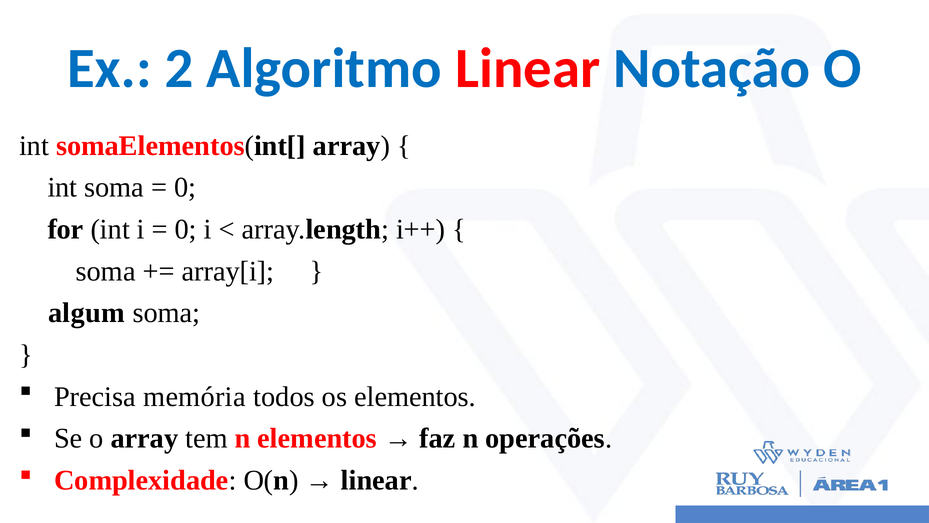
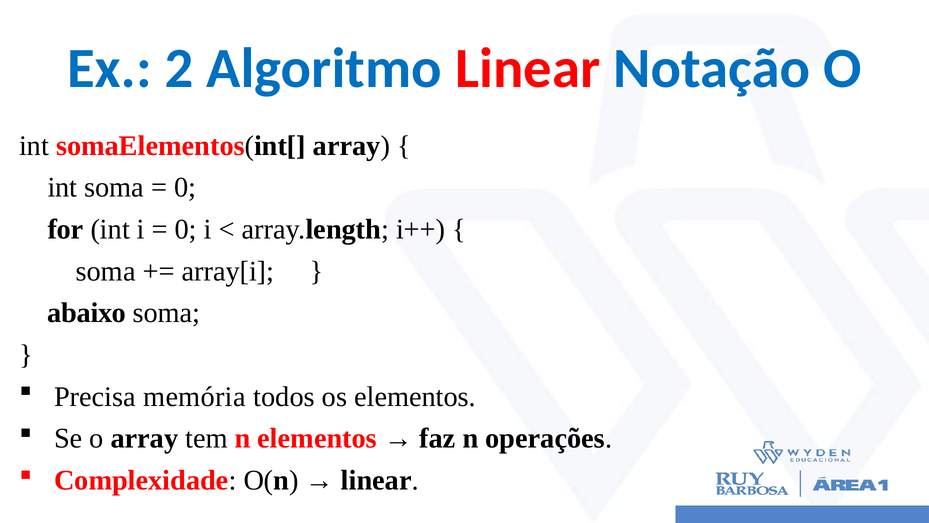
algum: algum -> abaixo (87, 313)
